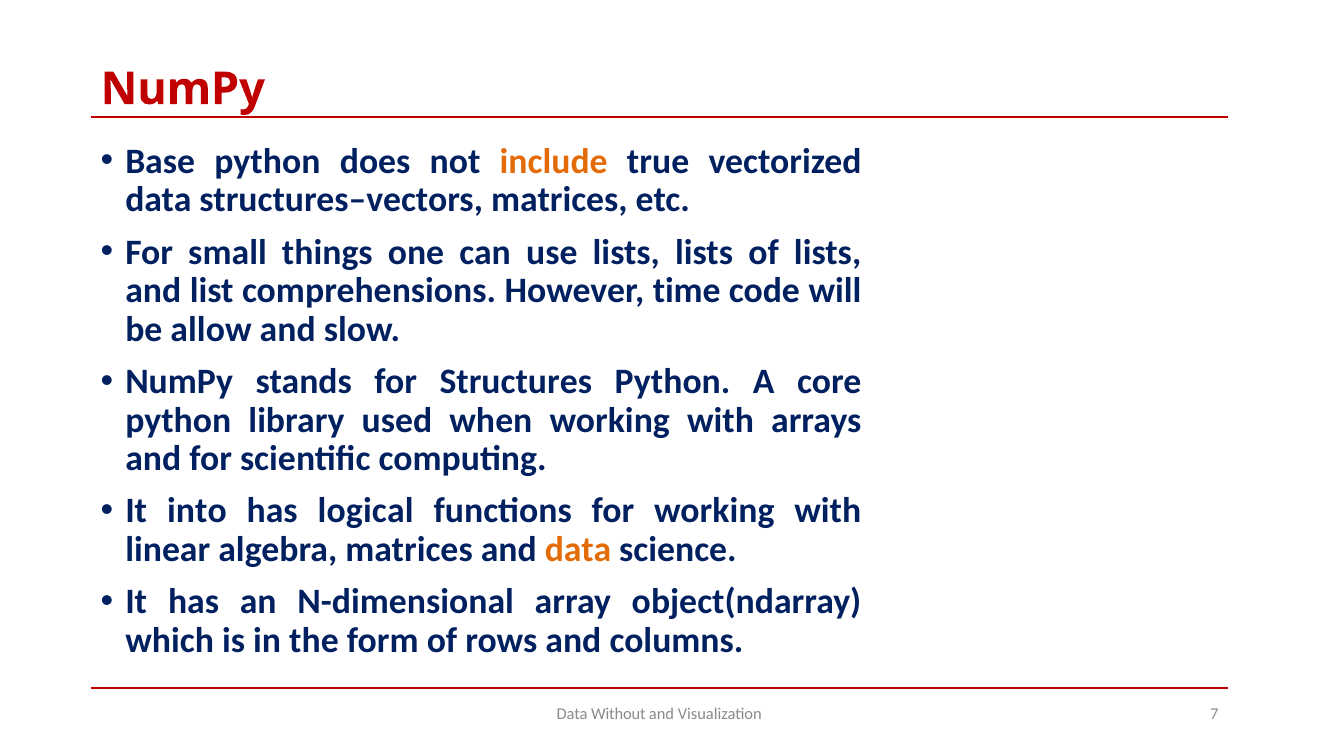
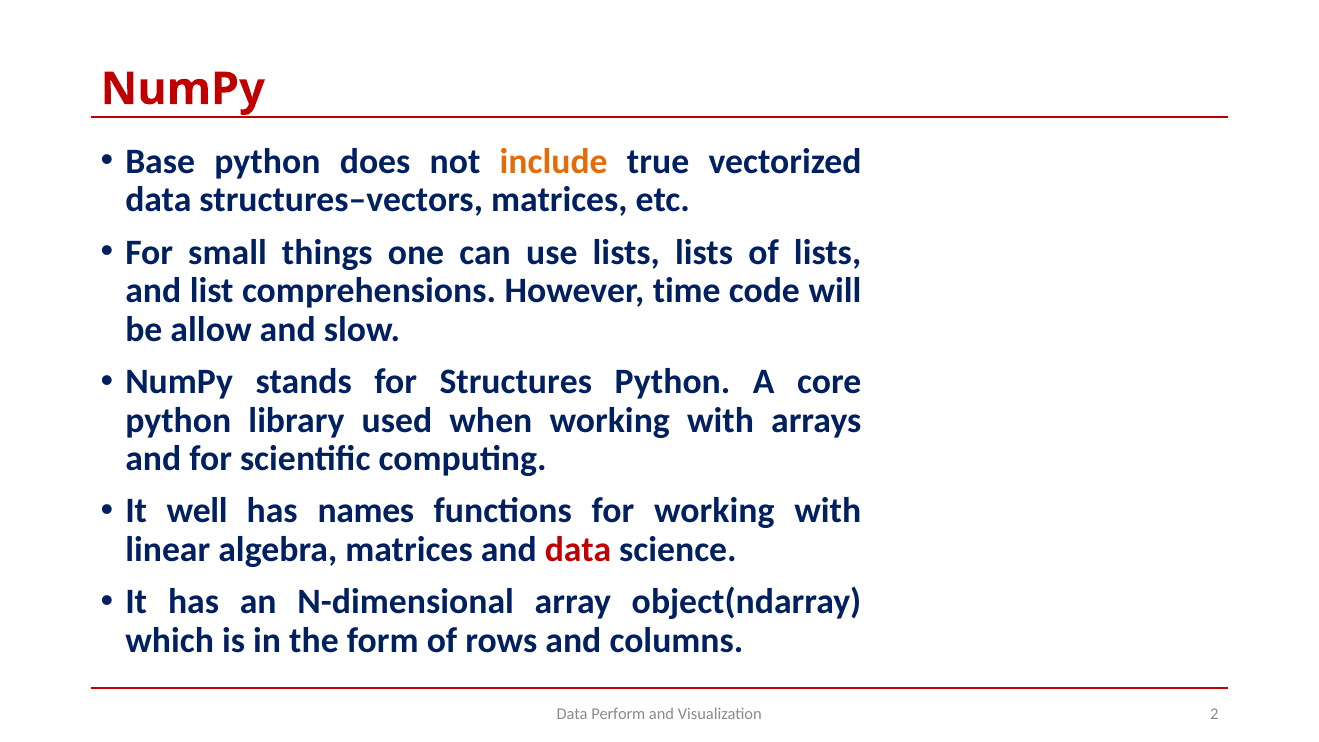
into: into -> well (197, 511)
logical: logical -> names (366, 511)
data colour: orange -> red (578, 550)
Without: Without -> Perform (618, 714)
7: 7 -> 2 (1214, 714)
